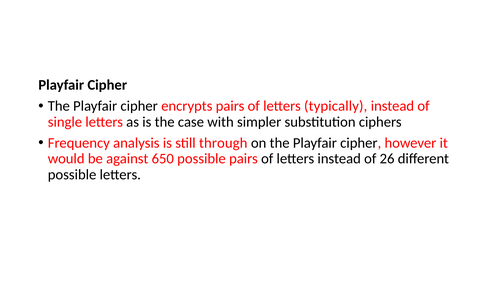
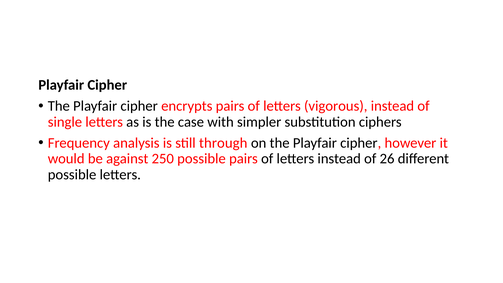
typically: typically -> vigorous (336, 106)
650: 650 -> 250 (163, 159)
